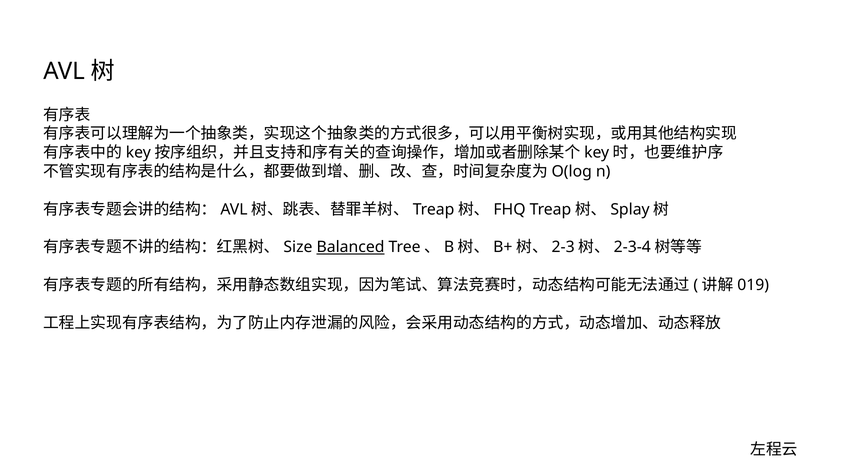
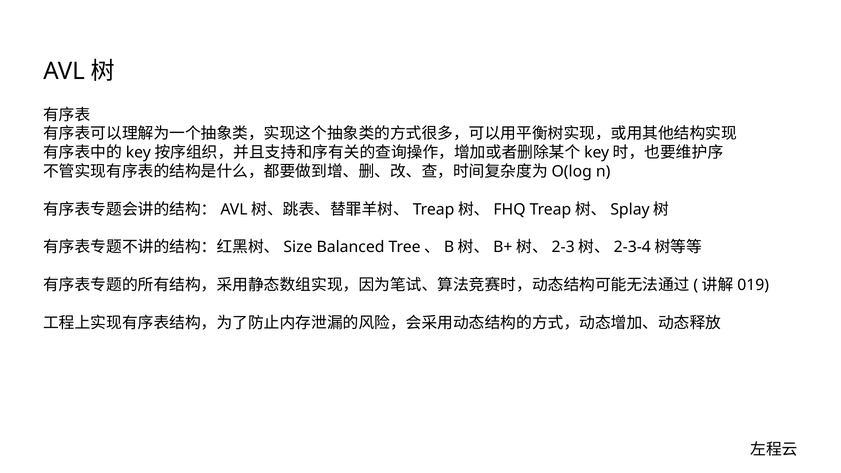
Balanced underline: present -> none (351, 247)
